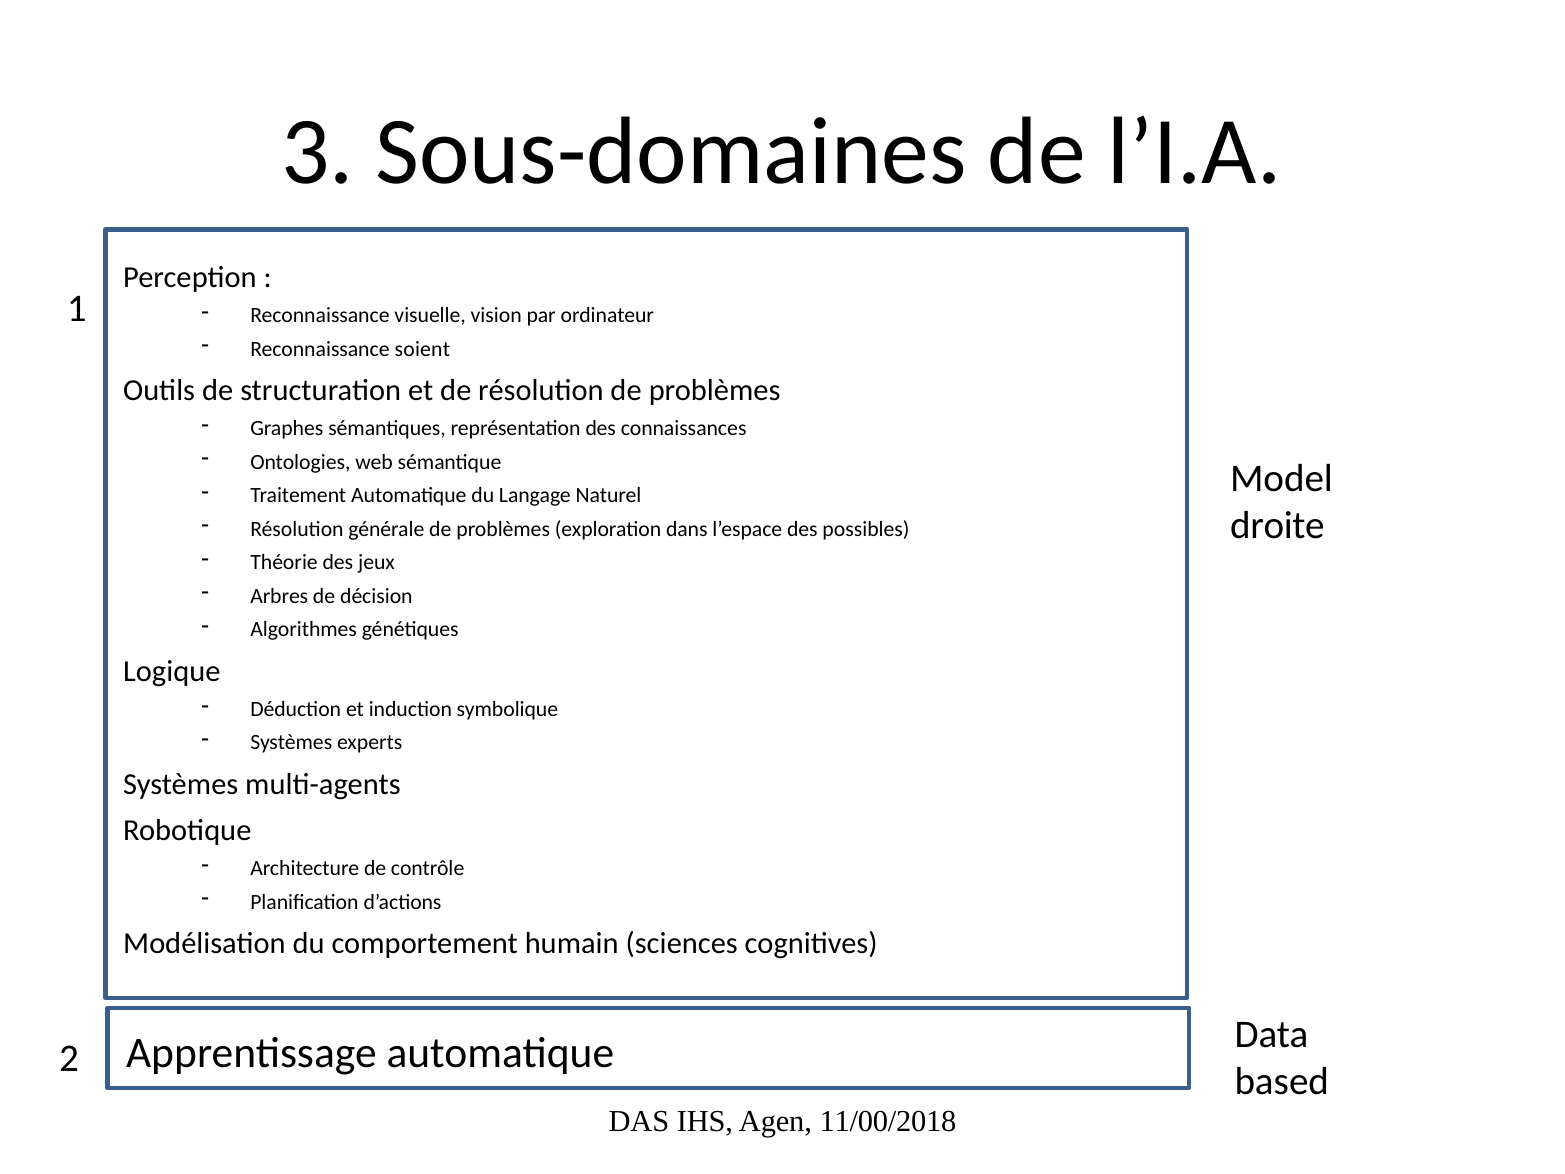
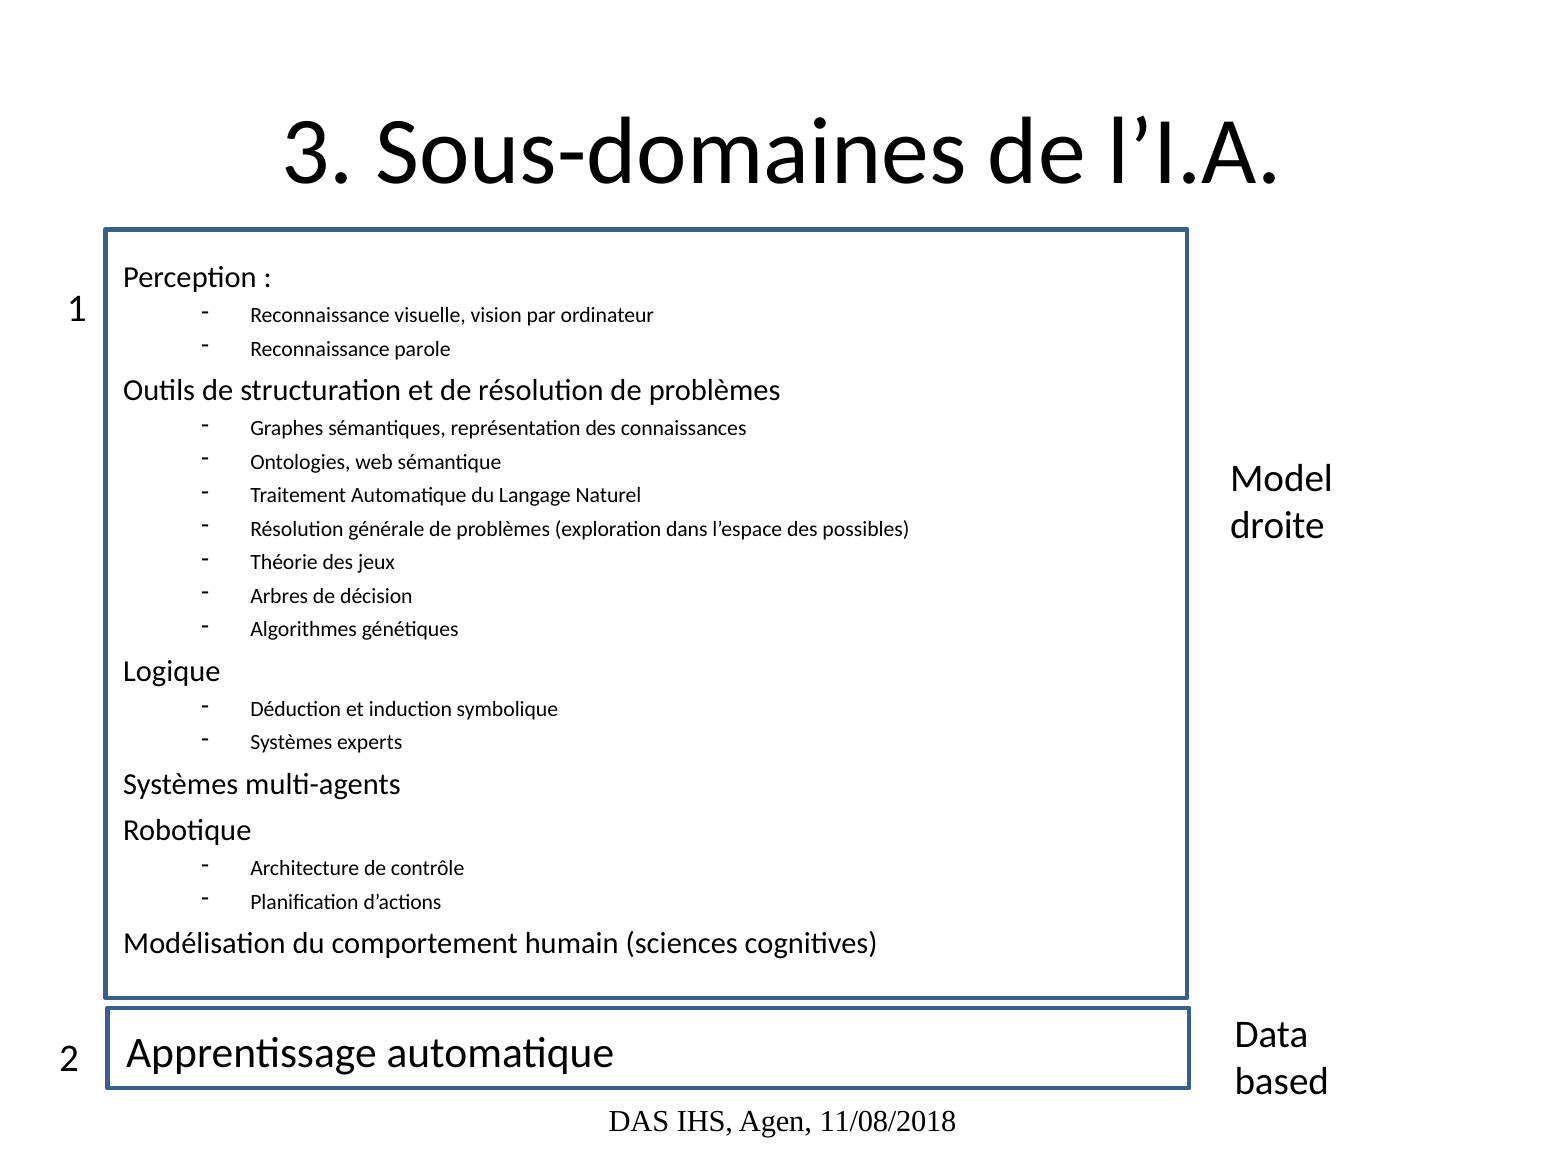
soient: soient -> parole (423, 349)
11/00/2018: 11/00/2018 -> 11/08/2018 (888, 1121)
